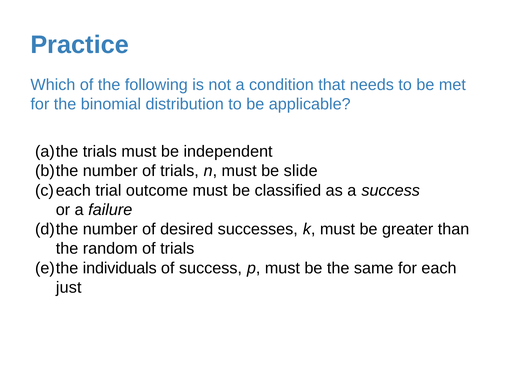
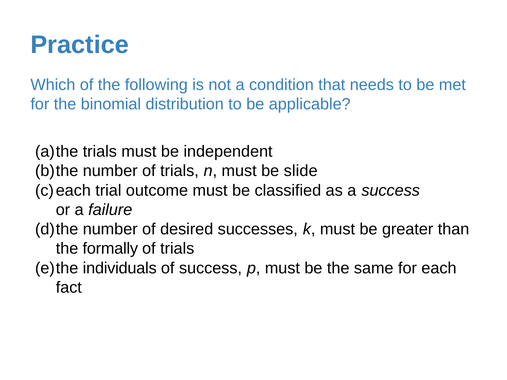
random: random -> formally (110, 249)
just: just -> fact (69, 288)
